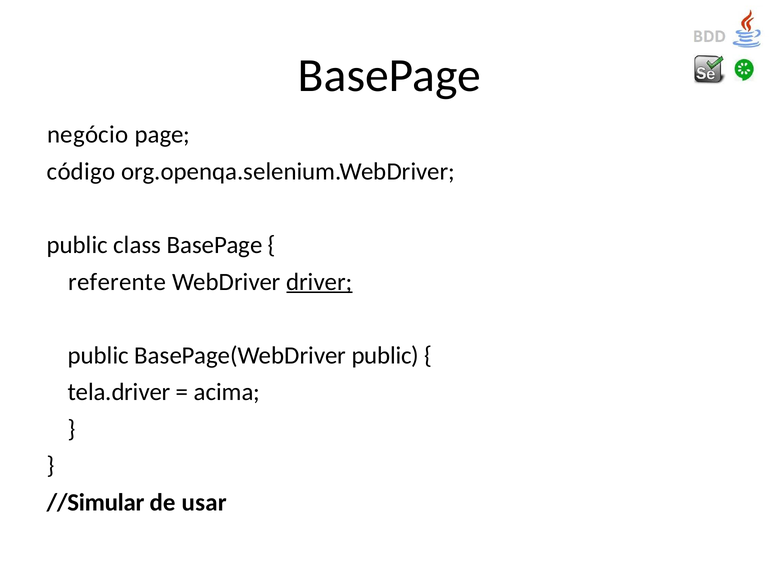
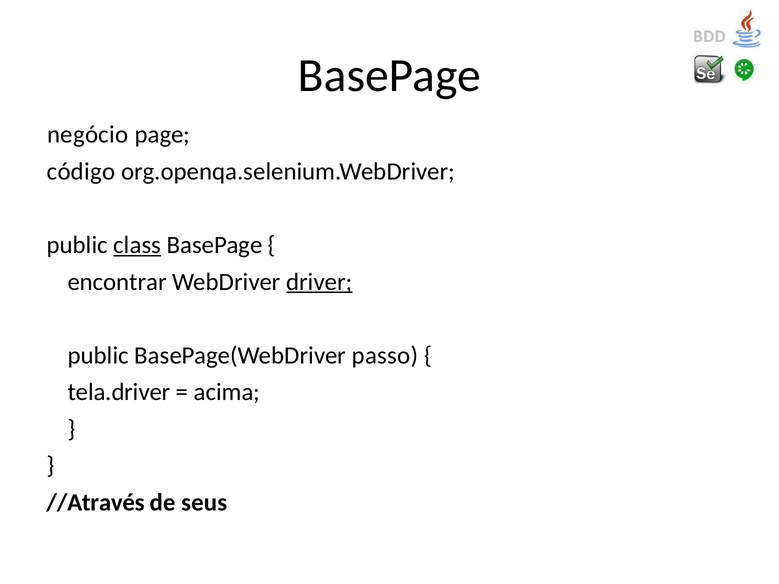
class underline: none -> present (137, 245)
referente: referente -> encontrar (117, 282)
BasePage(WebDriver public: public -> passo (385, 355)
//Simular: //Simular -> //Através (95, 503)
usar: usar -> seus (204, 503)
